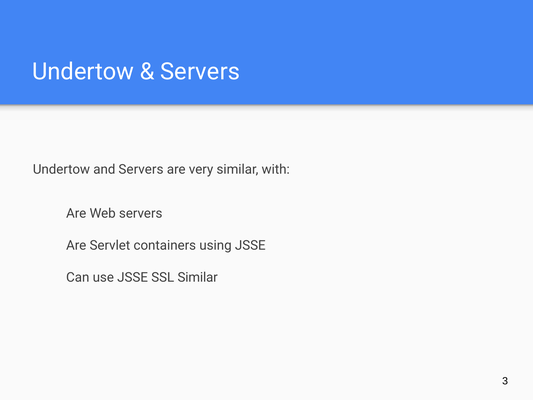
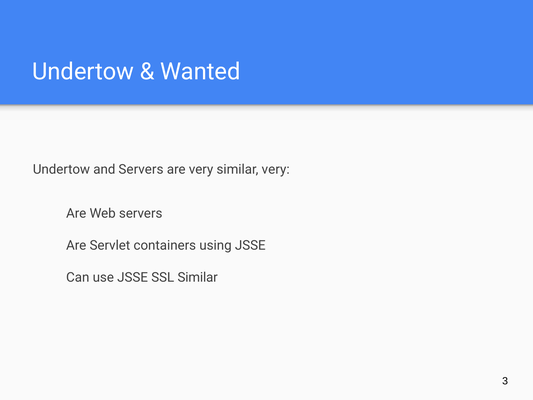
Servers: Servers -> Wanted (200, 72)
similar with: with -> very (276, 169)
